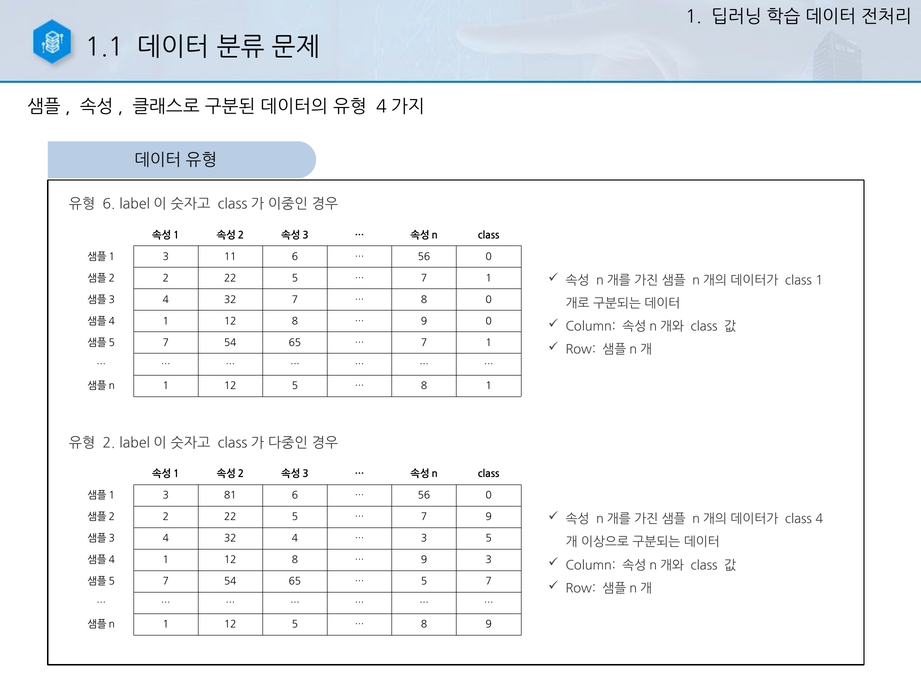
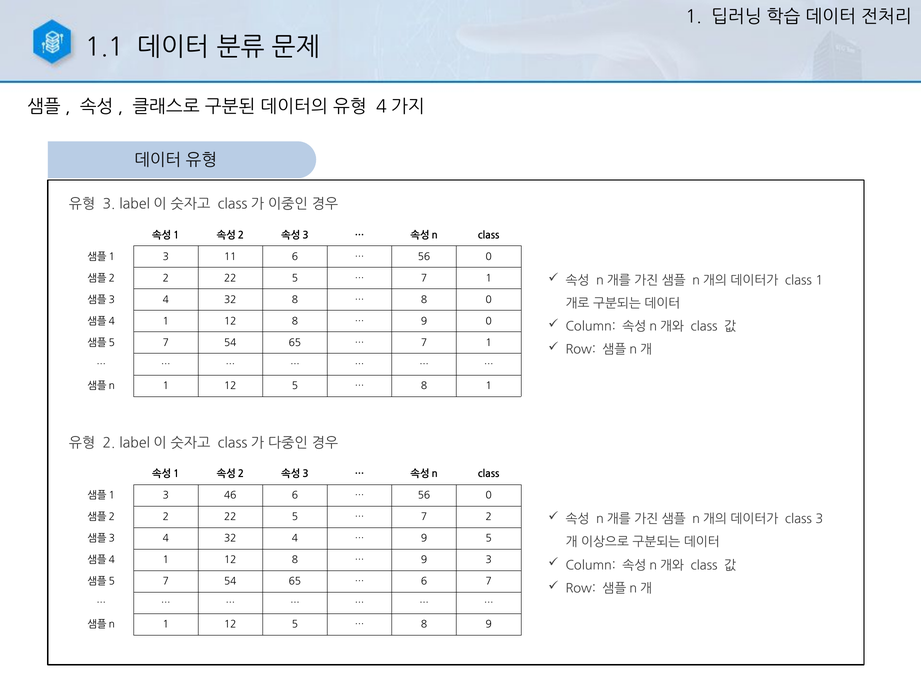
6: 6 -> 3 (109, 204)
32 7: 7 -> 8 (295, 300)
81: 81 -> 46 (230, 495)
7 9: 9 -> 2 (489, 517)
class 4: 4 -> 3 (819, 519)
3: 3 -> 9 (424, 538)
5: 5 -> 6 (424, 581)
